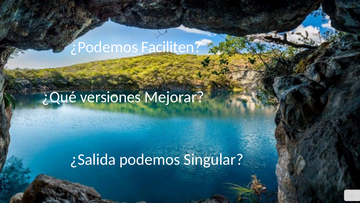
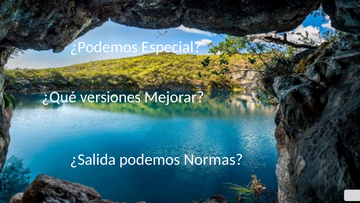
Faciliten: Faciliten -> Especial (171, 47)
Singular: Singular -> Normas (213, 159)
